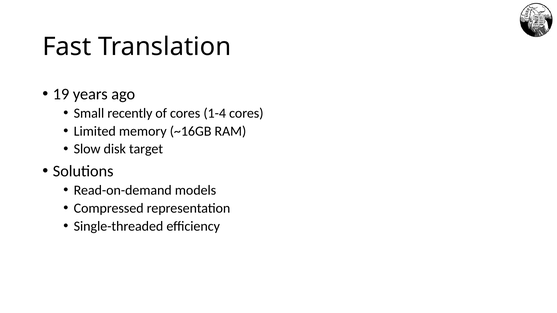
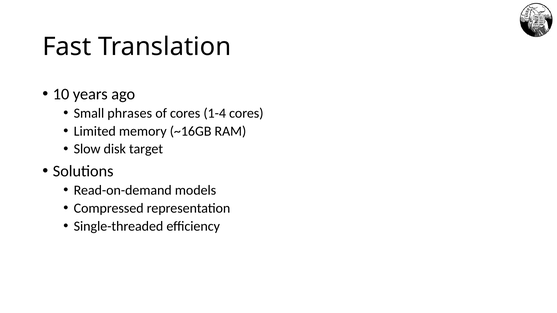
19: 19 -> 10 (61, 94)
recently: recently -> phrases (130, 113)
